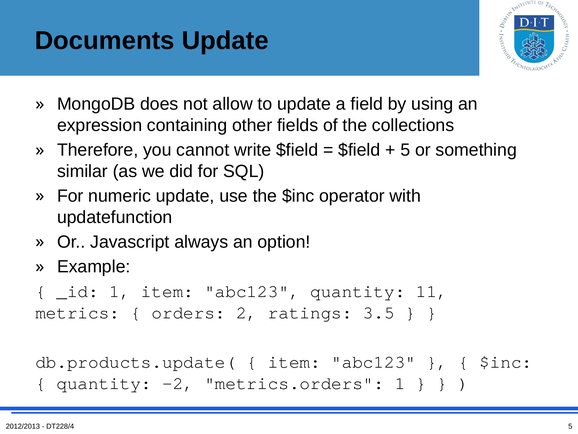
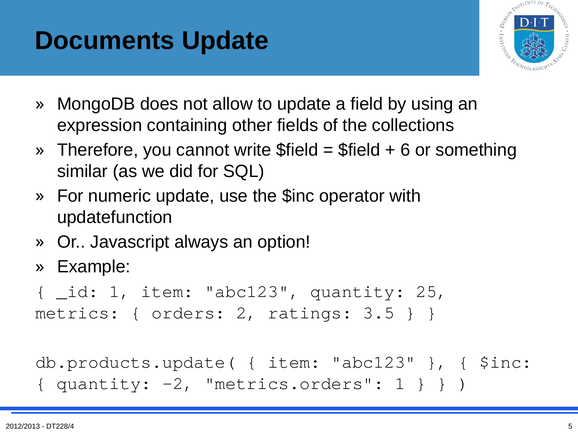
5: 5 -> 6 (405, 150)
11: 11 -> 25 (432, 291)
